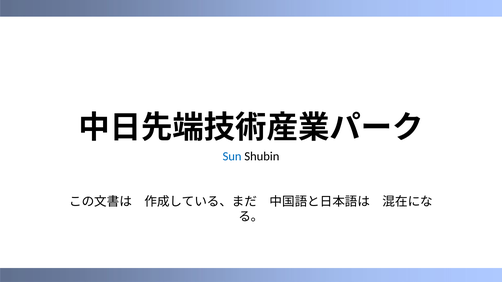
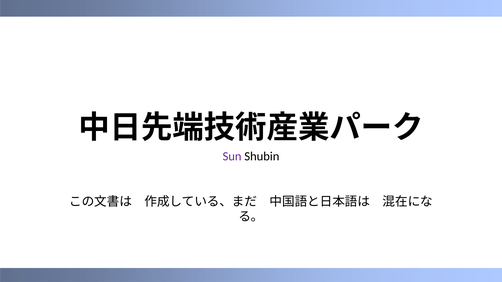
Sun colour: blue -> purple (232, 157)
